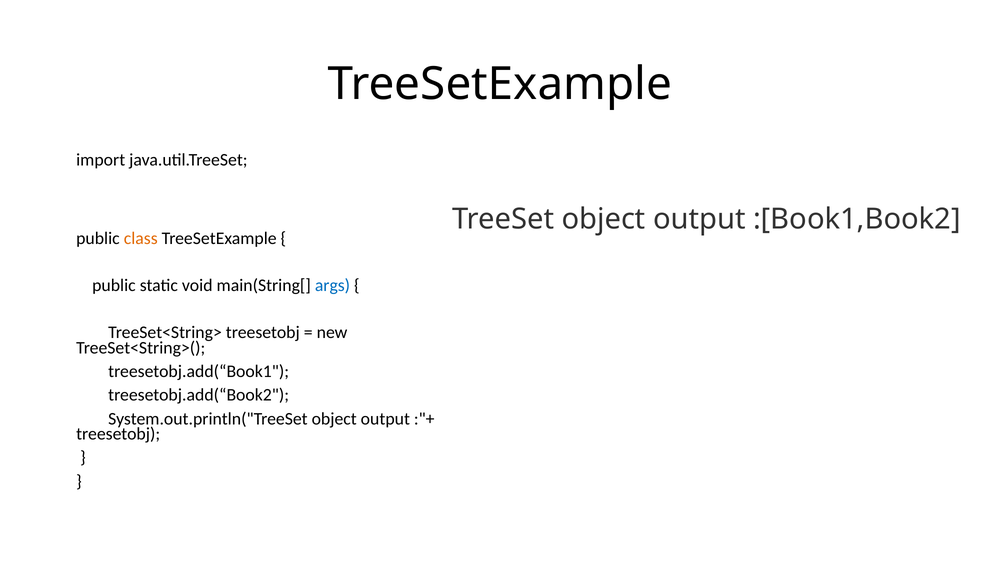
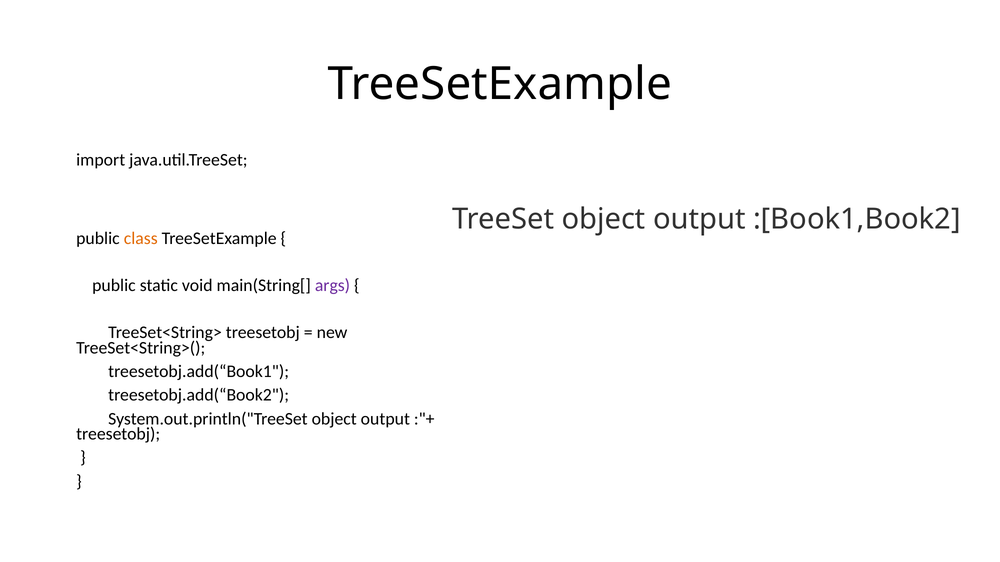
args colour: blue -> purple (332, 286)
